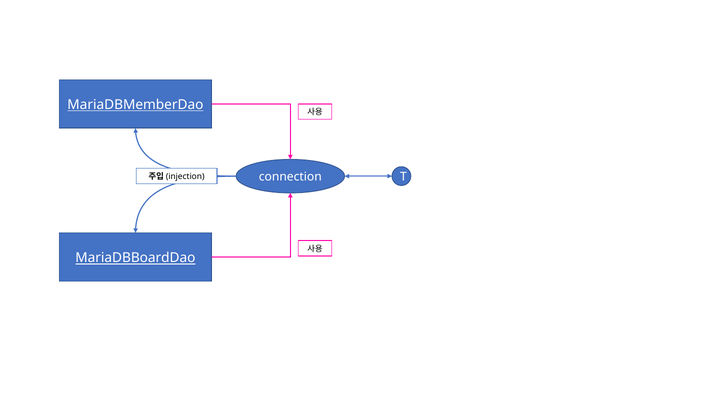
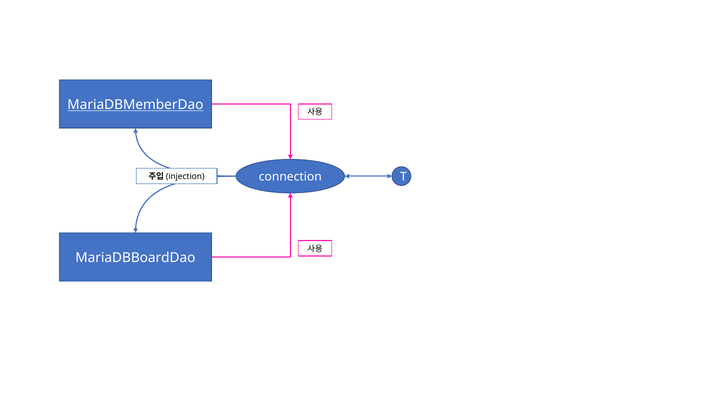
MariaDBBoardDao underline: present -> none (135, 258)
